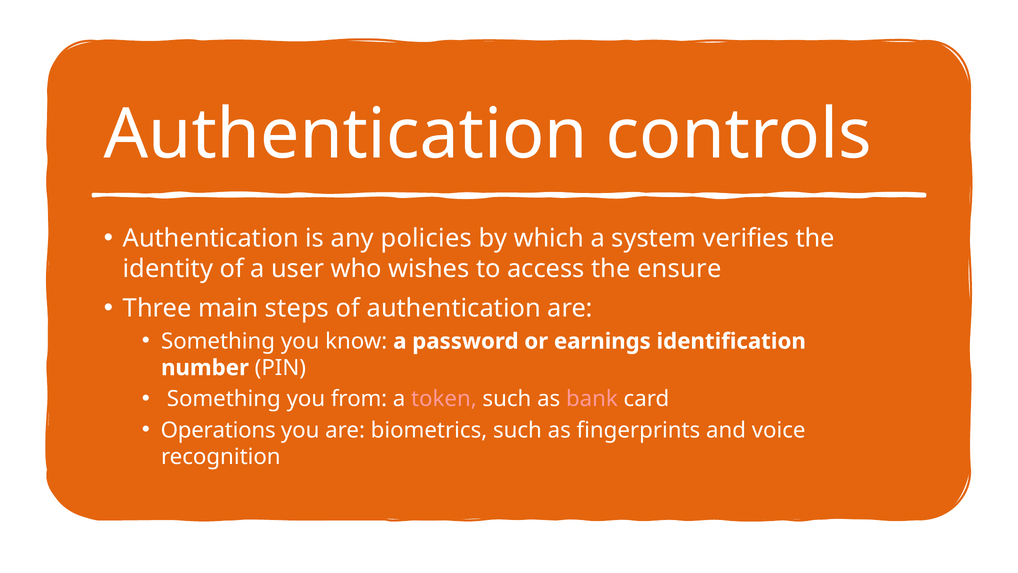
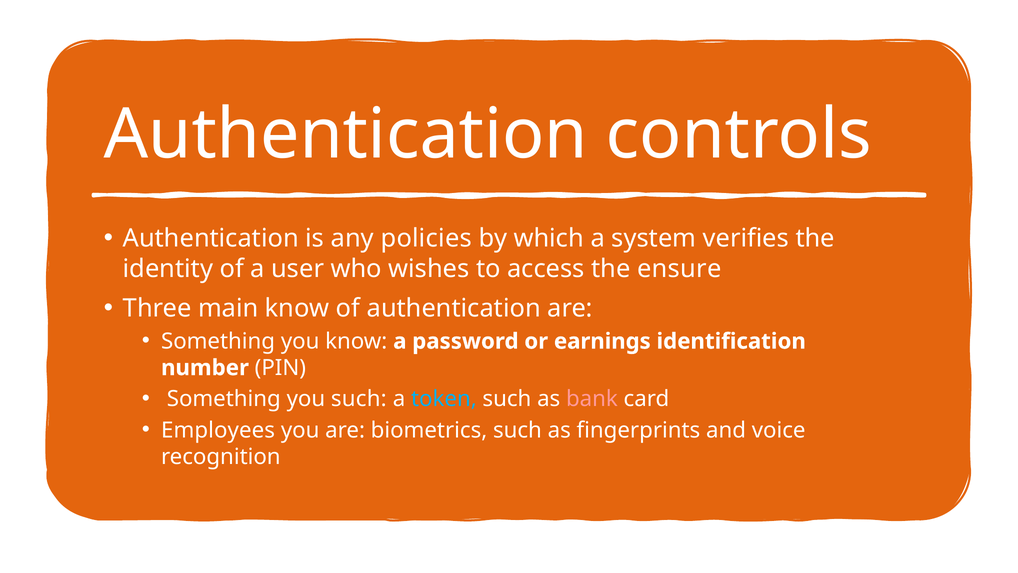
main steps: steps -> know (297, 308)
you from: from -> such (359, 399)
token colour: pink -> light blue (444, 399)
Operations: Operations -> Employees (218, 430)
